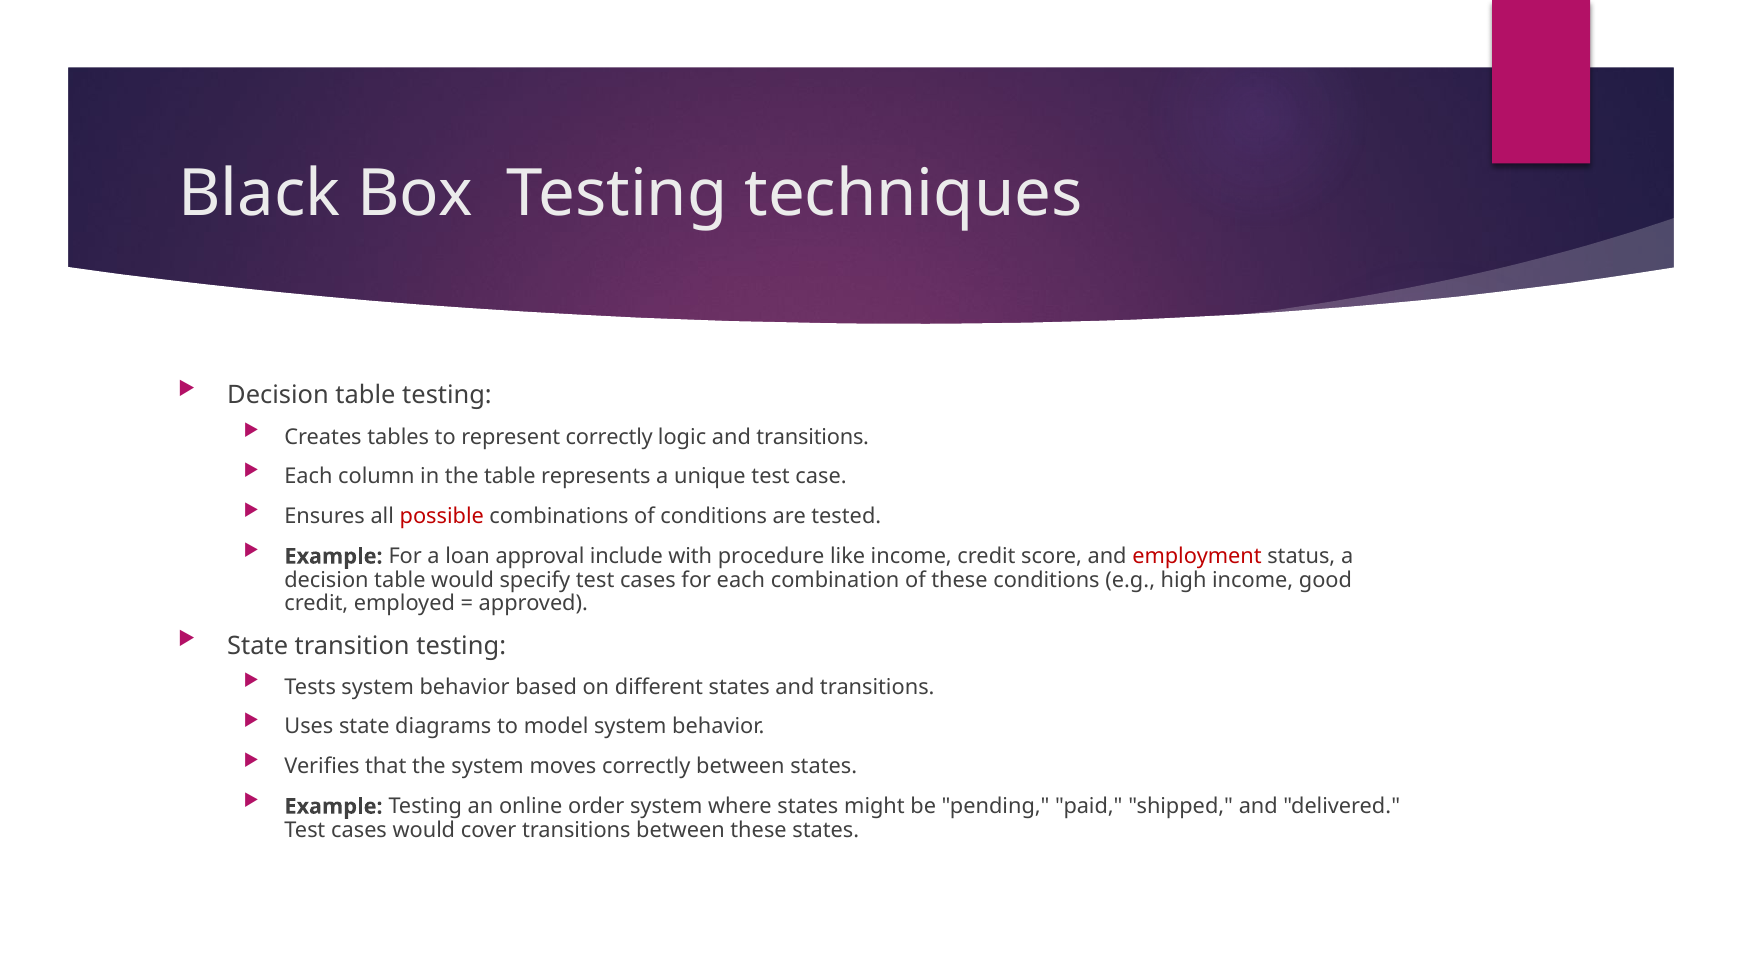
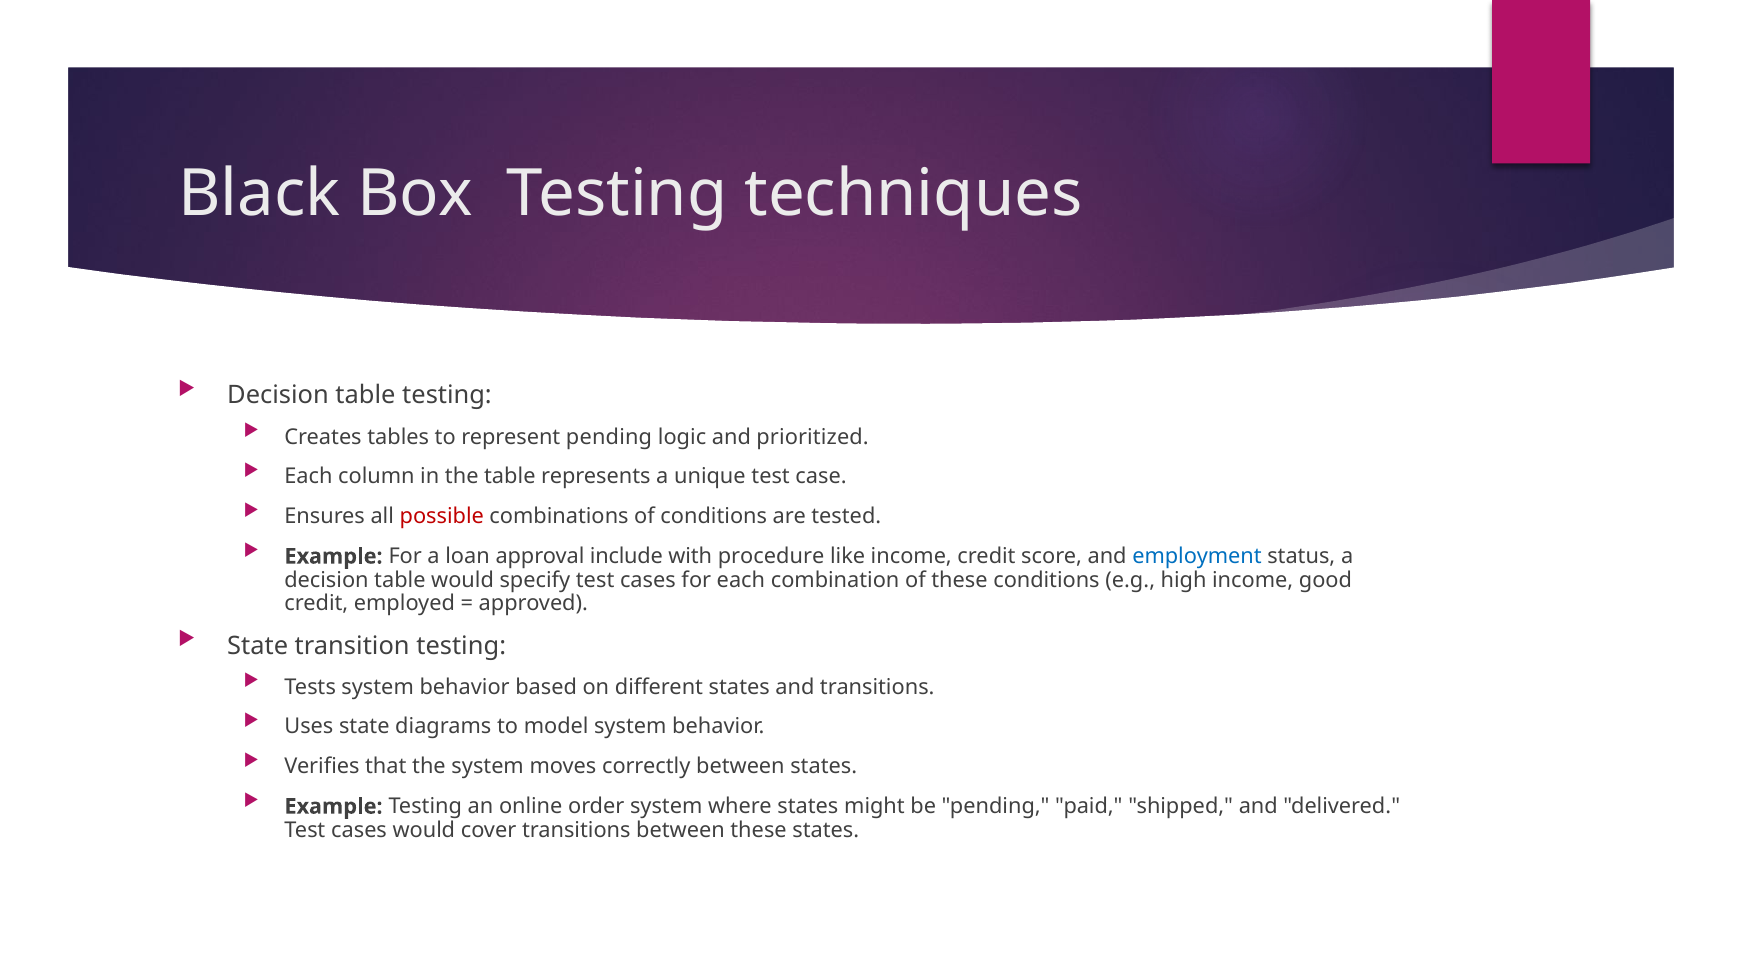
represent correctly: correctly -> pending (609, 437)
logic and transitions: transitions -> prioritized (813, 437)
employment colour: red -> blue (1197, 557)
